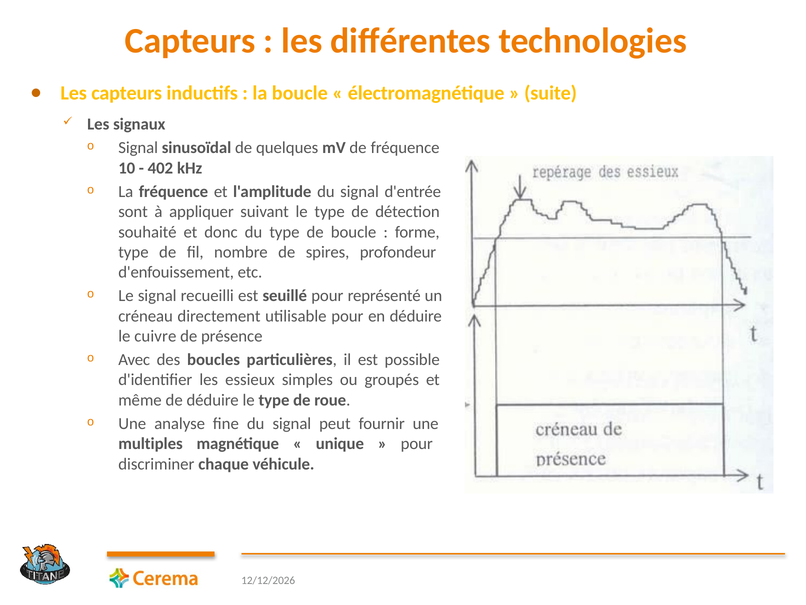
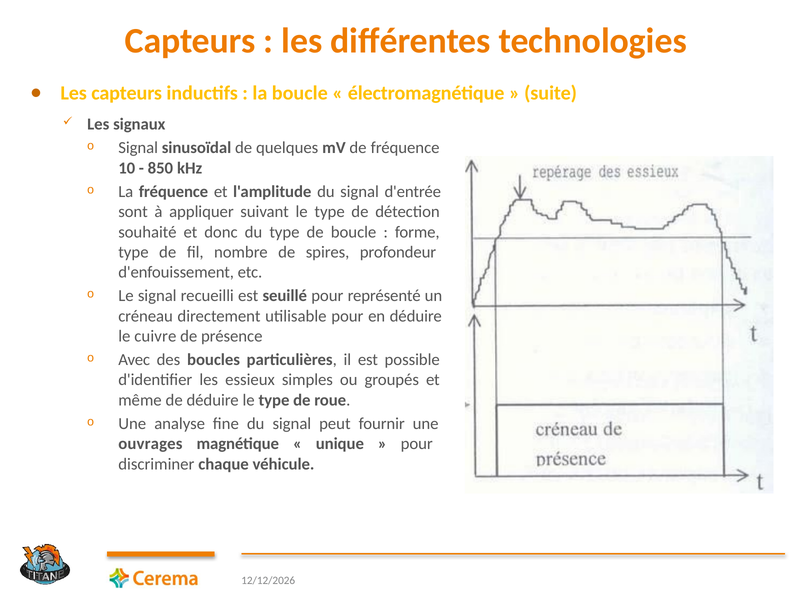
402: 402 -> 850 (160, 168)
multiples: multiples -> ouvrages (150, 443)
